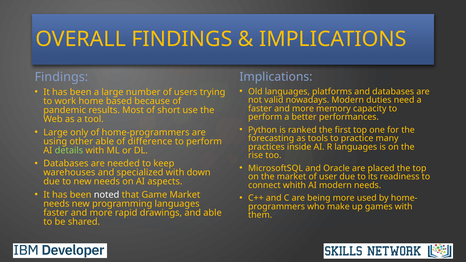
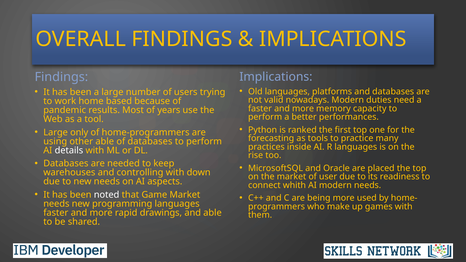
short: short -> years (169, 110)
of difference: difference -> databases (150, 141)
details colour: light green -> white (69, 150)
specialized: specialized -> controlling (140, 173)
